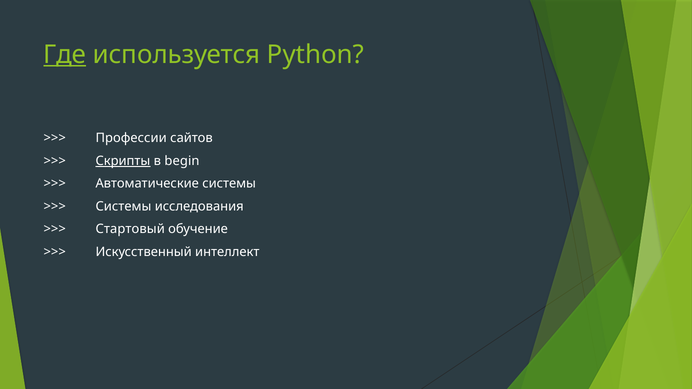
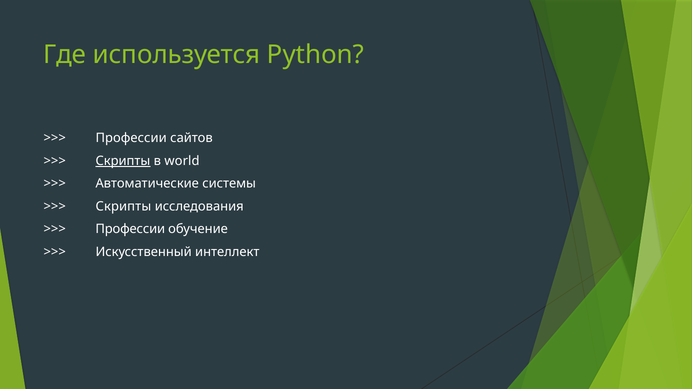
Где underline: present -> none (65, 55)
begin: begin -> world (182, 161)
Системы: Системы -> Скрипты (123, 207)
Стартовый: Стартовый -> Профессии (130, 229)
